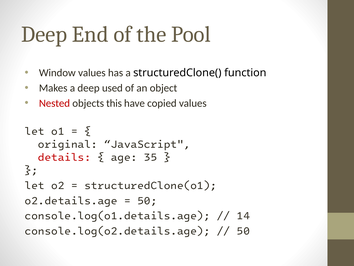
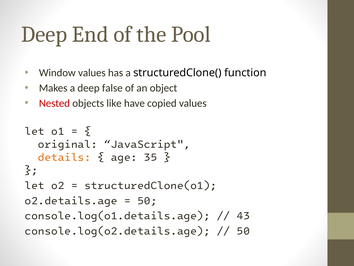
used: used -> false (112, 88)
this: this -> like (114, 103)
details colour: red -> orange (64, 157)
14: 14 -> 43 (243, 215)
